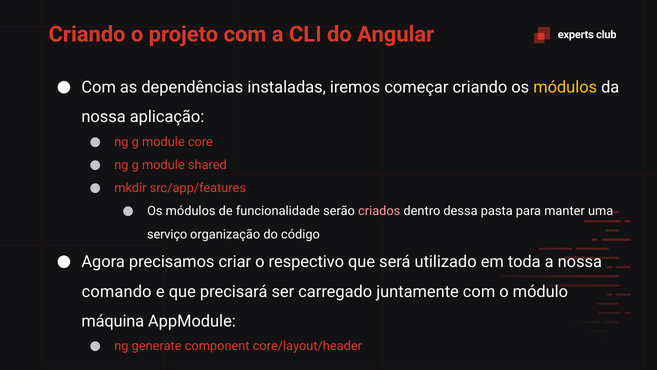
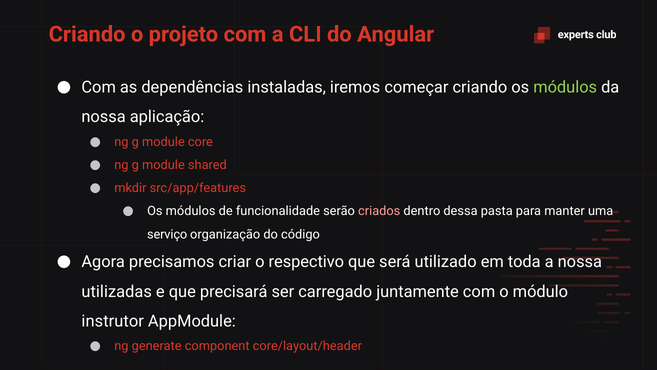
módulos colour: yellow -> light green (565, 87)
comando: comando -> utilizadas (117, 291)
máquina: máquina -> instrutor (113, 321)
